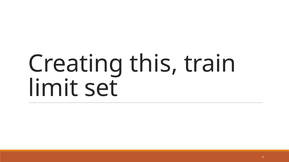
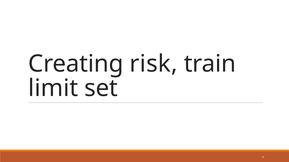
this: this -> risk (154, 64)
